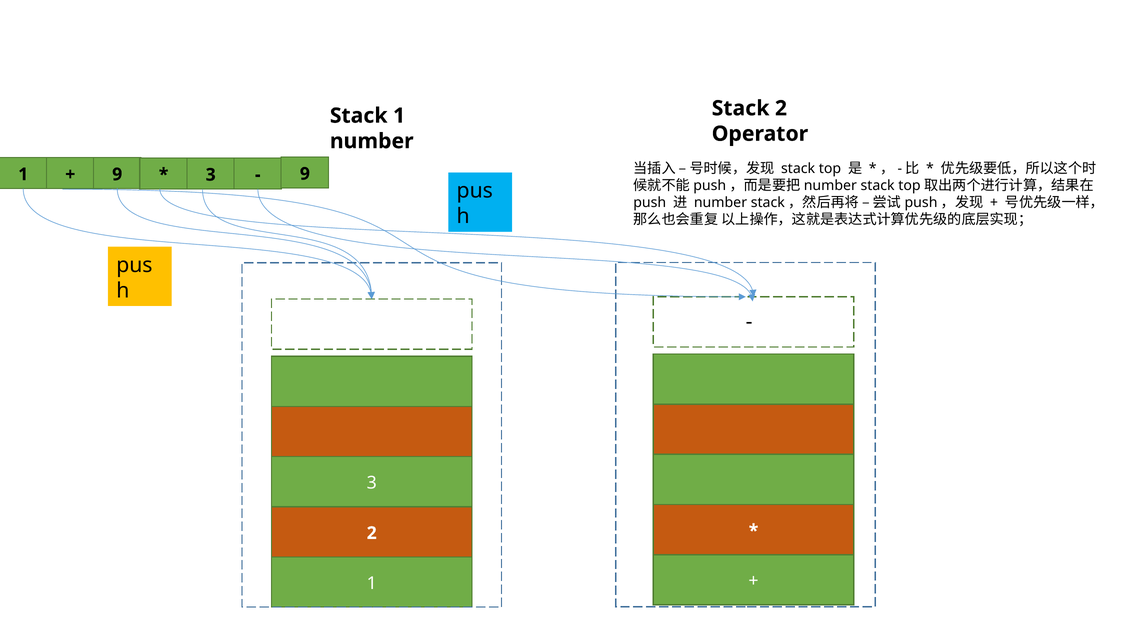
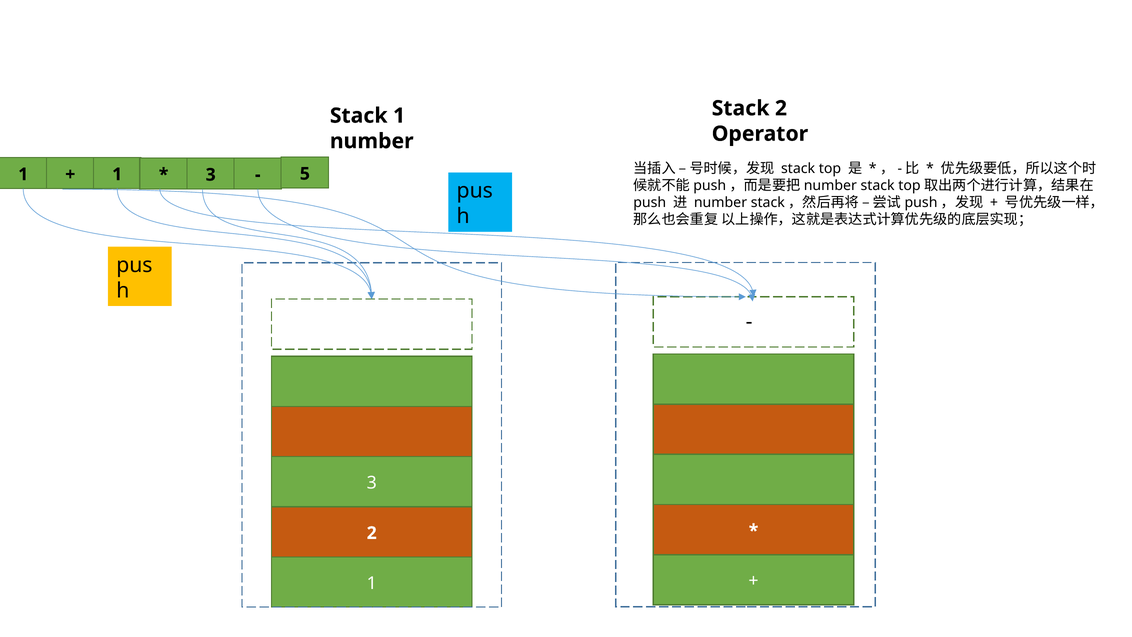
9: 9 -> 1 (117, 174)
9: 9 -> 5 (305, 174)
